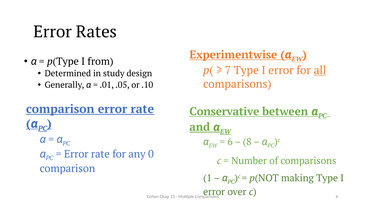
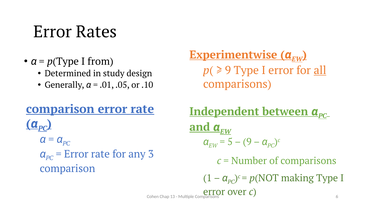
7: 7 -> 9 (228, 70)
Conservative: Conservative -> Independent (224, 112)
6: 6 -> 5 (230, 142)
8: 8 -> 9 (247, 142)
0: 0 -> 3 (151, 154)
